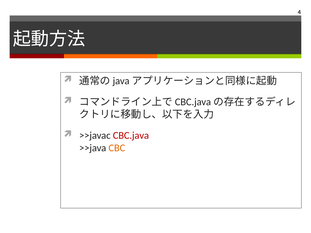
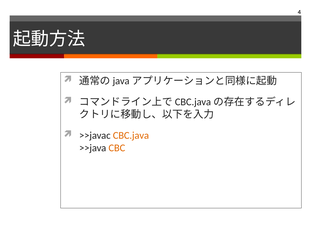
CBC.java colour: red -> orange (131, 136)
